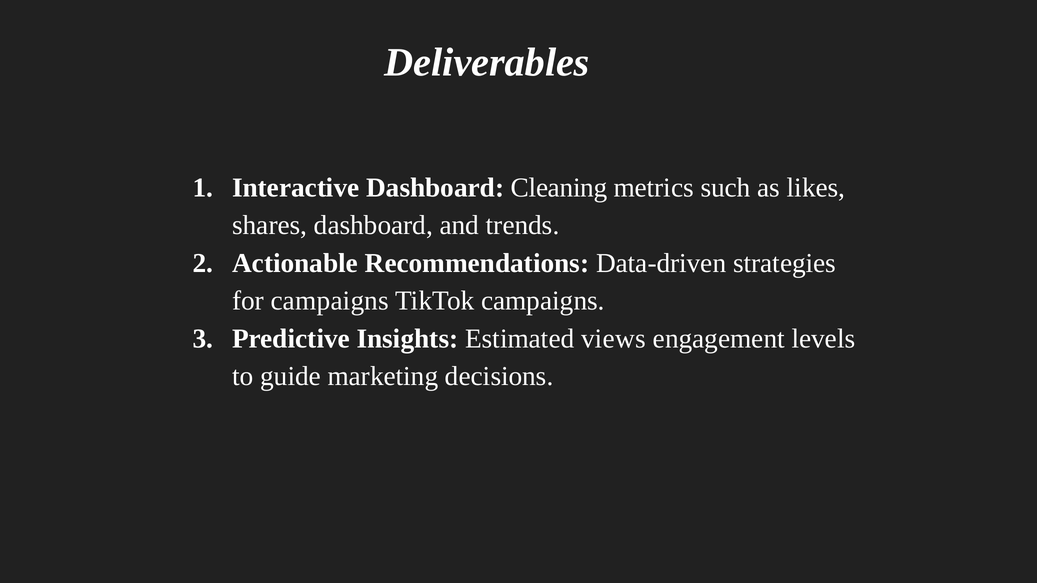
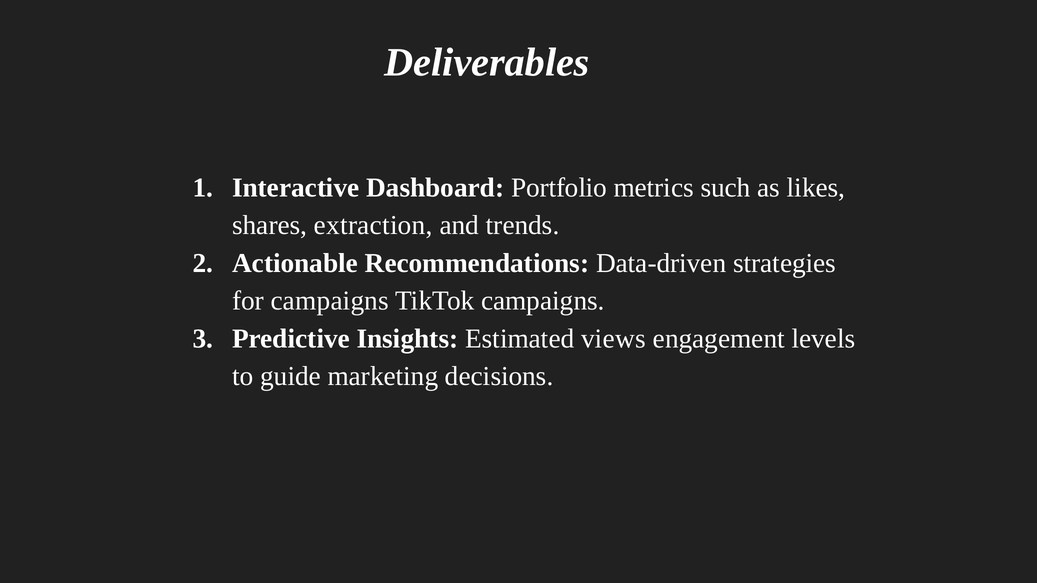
Cleaning: Cleaning -> Portfolio (559, 188)
shares dashboard: dashboard -> extraction (373, 226)
